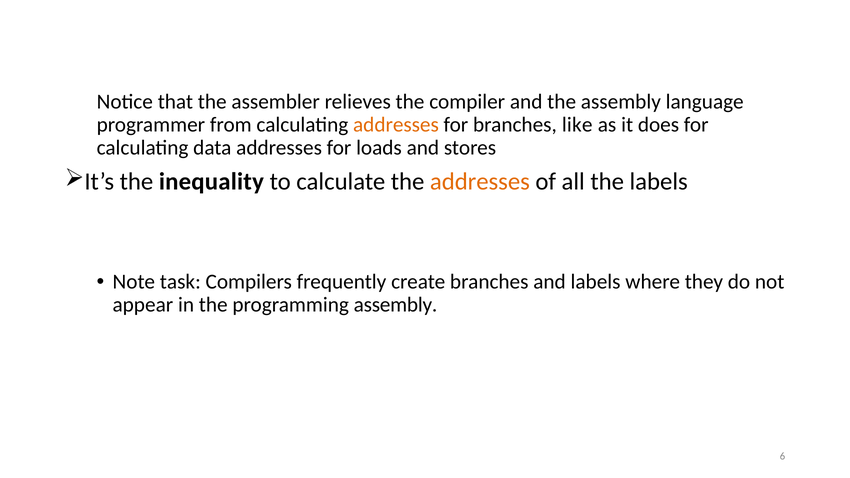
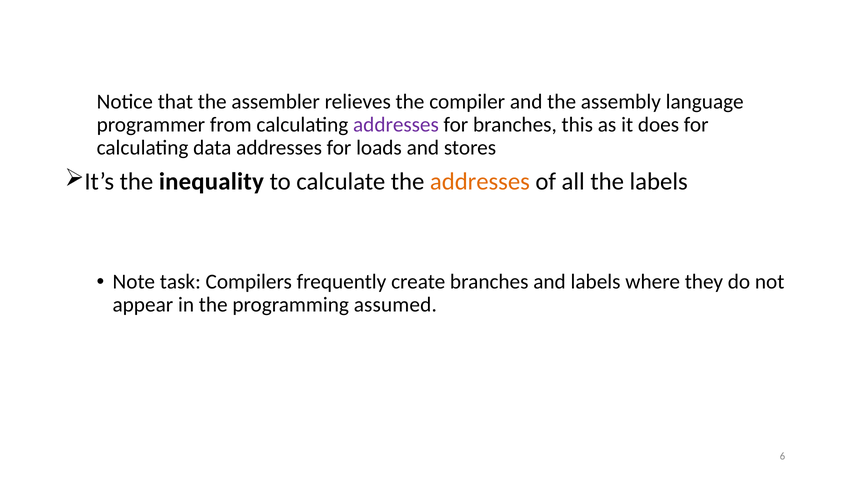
addresses colour: orange -> purple (396, 125)
like: like -> this (577, 125)
programming assembly: assembly -> assumed (395, 305)
